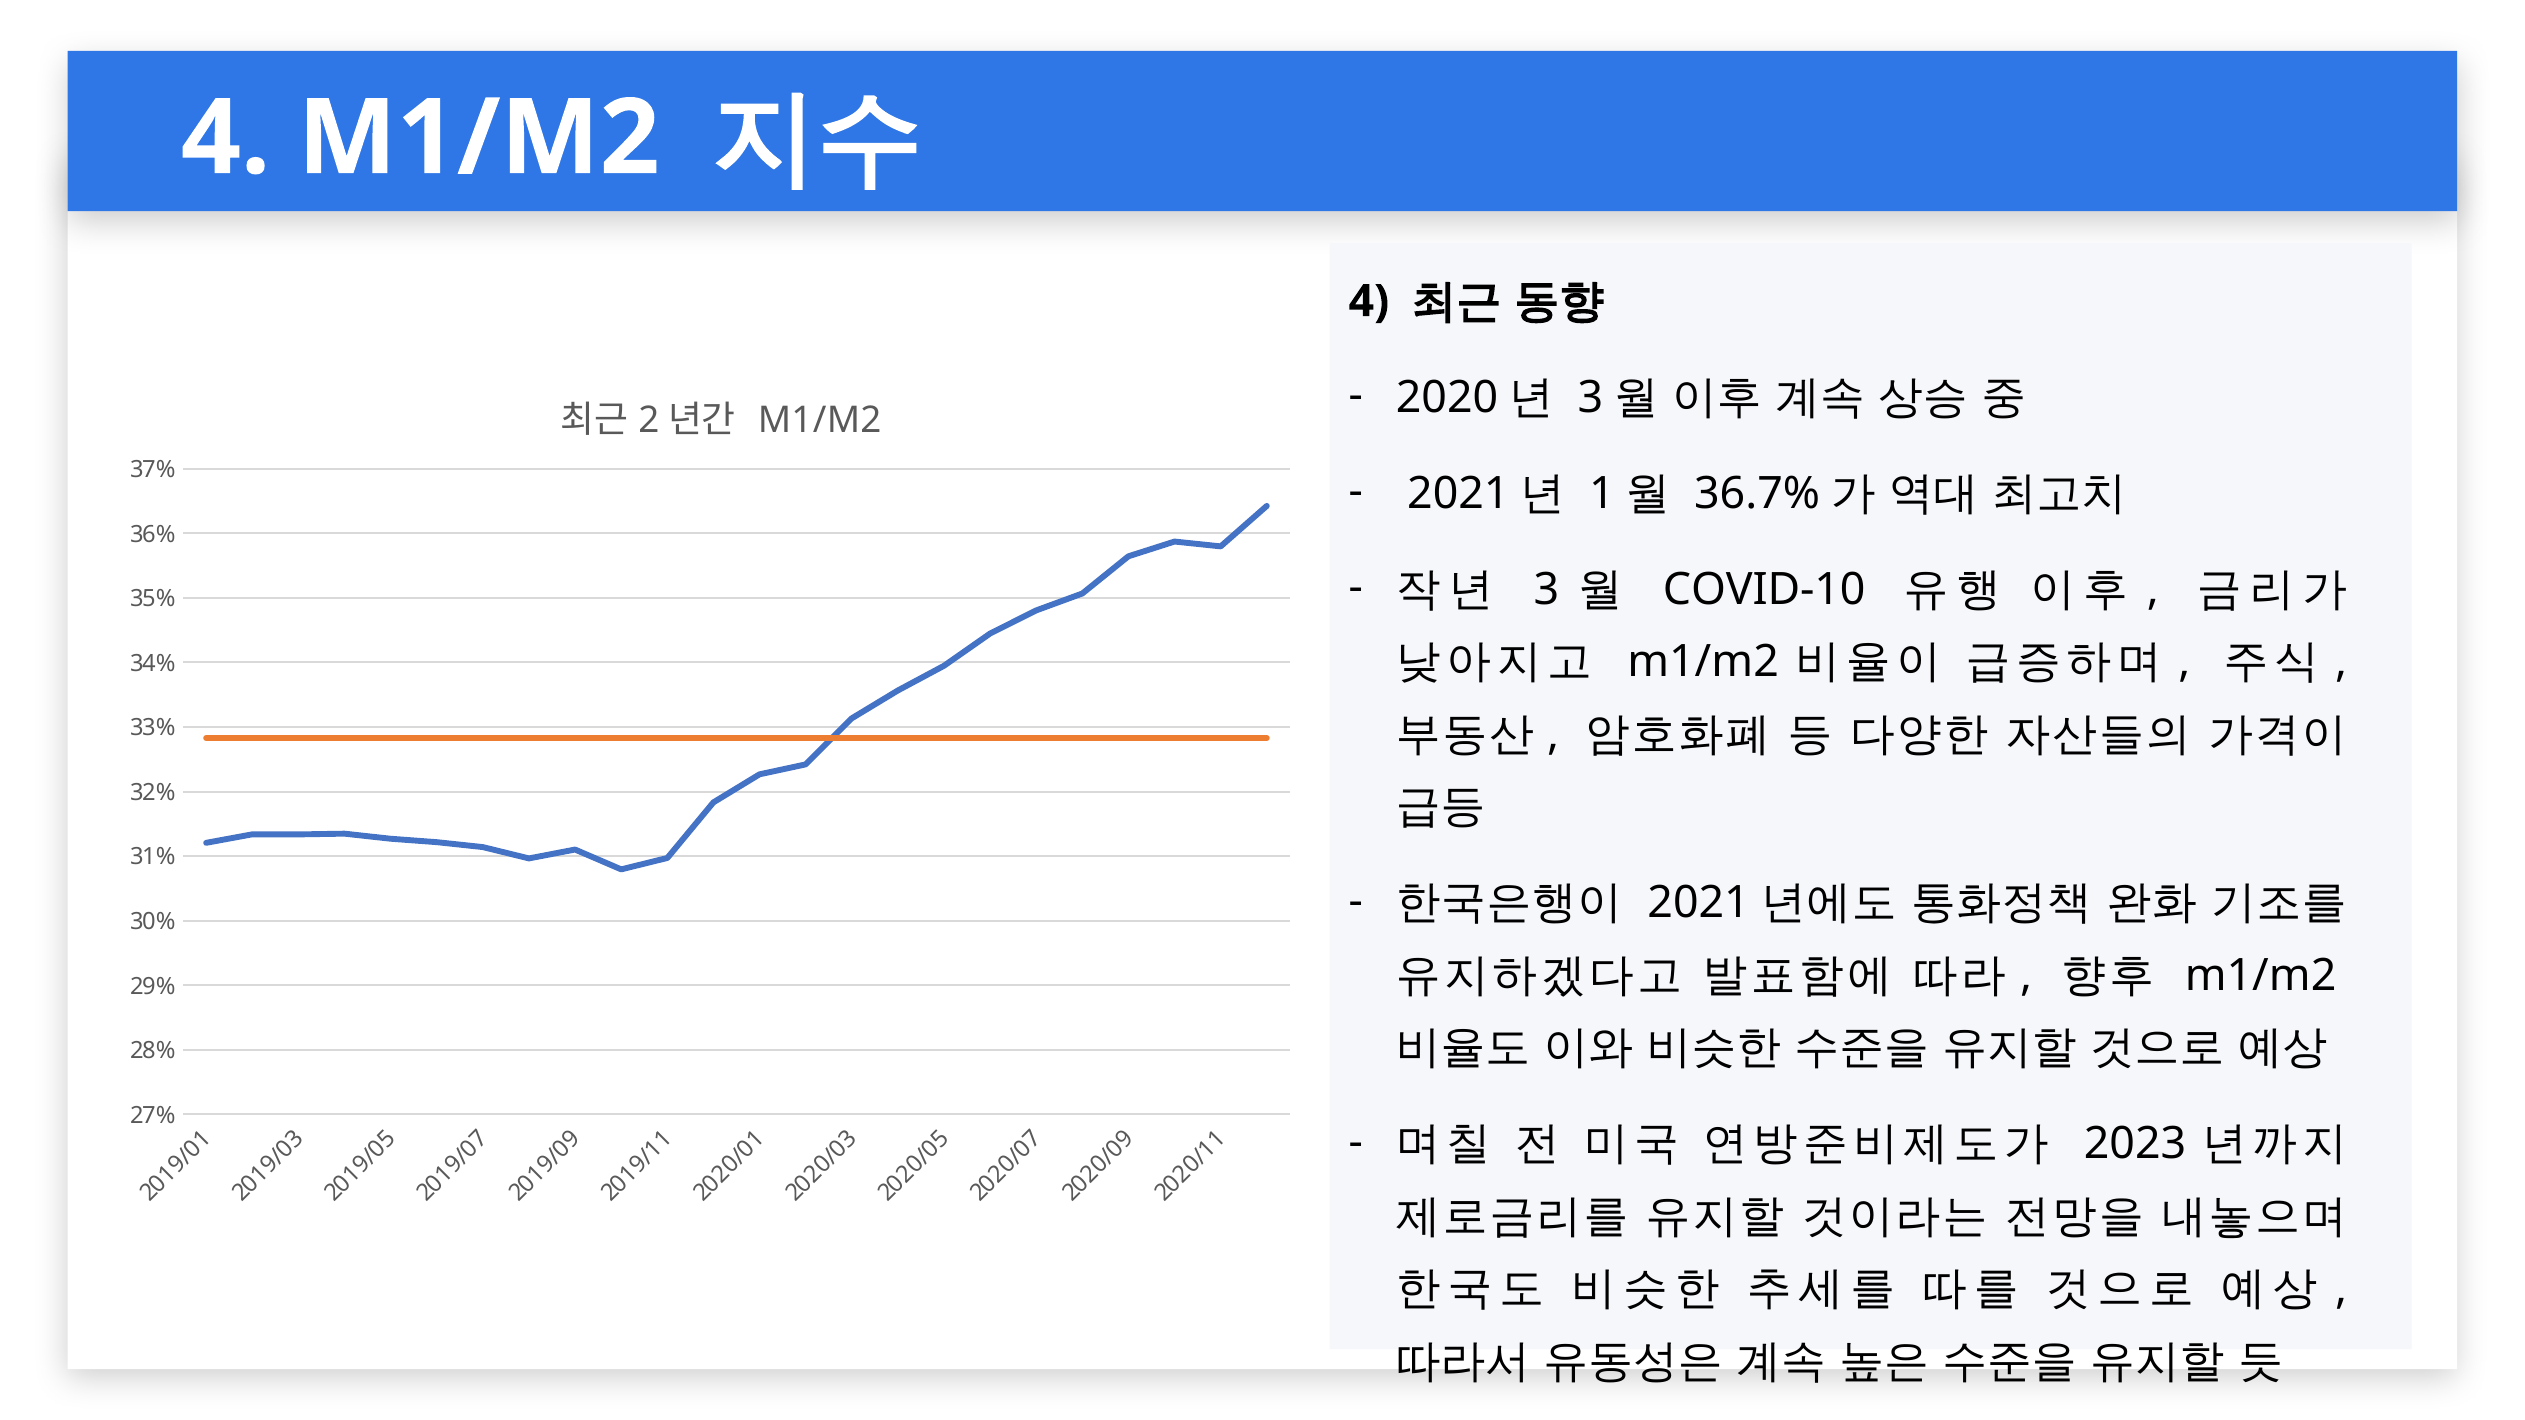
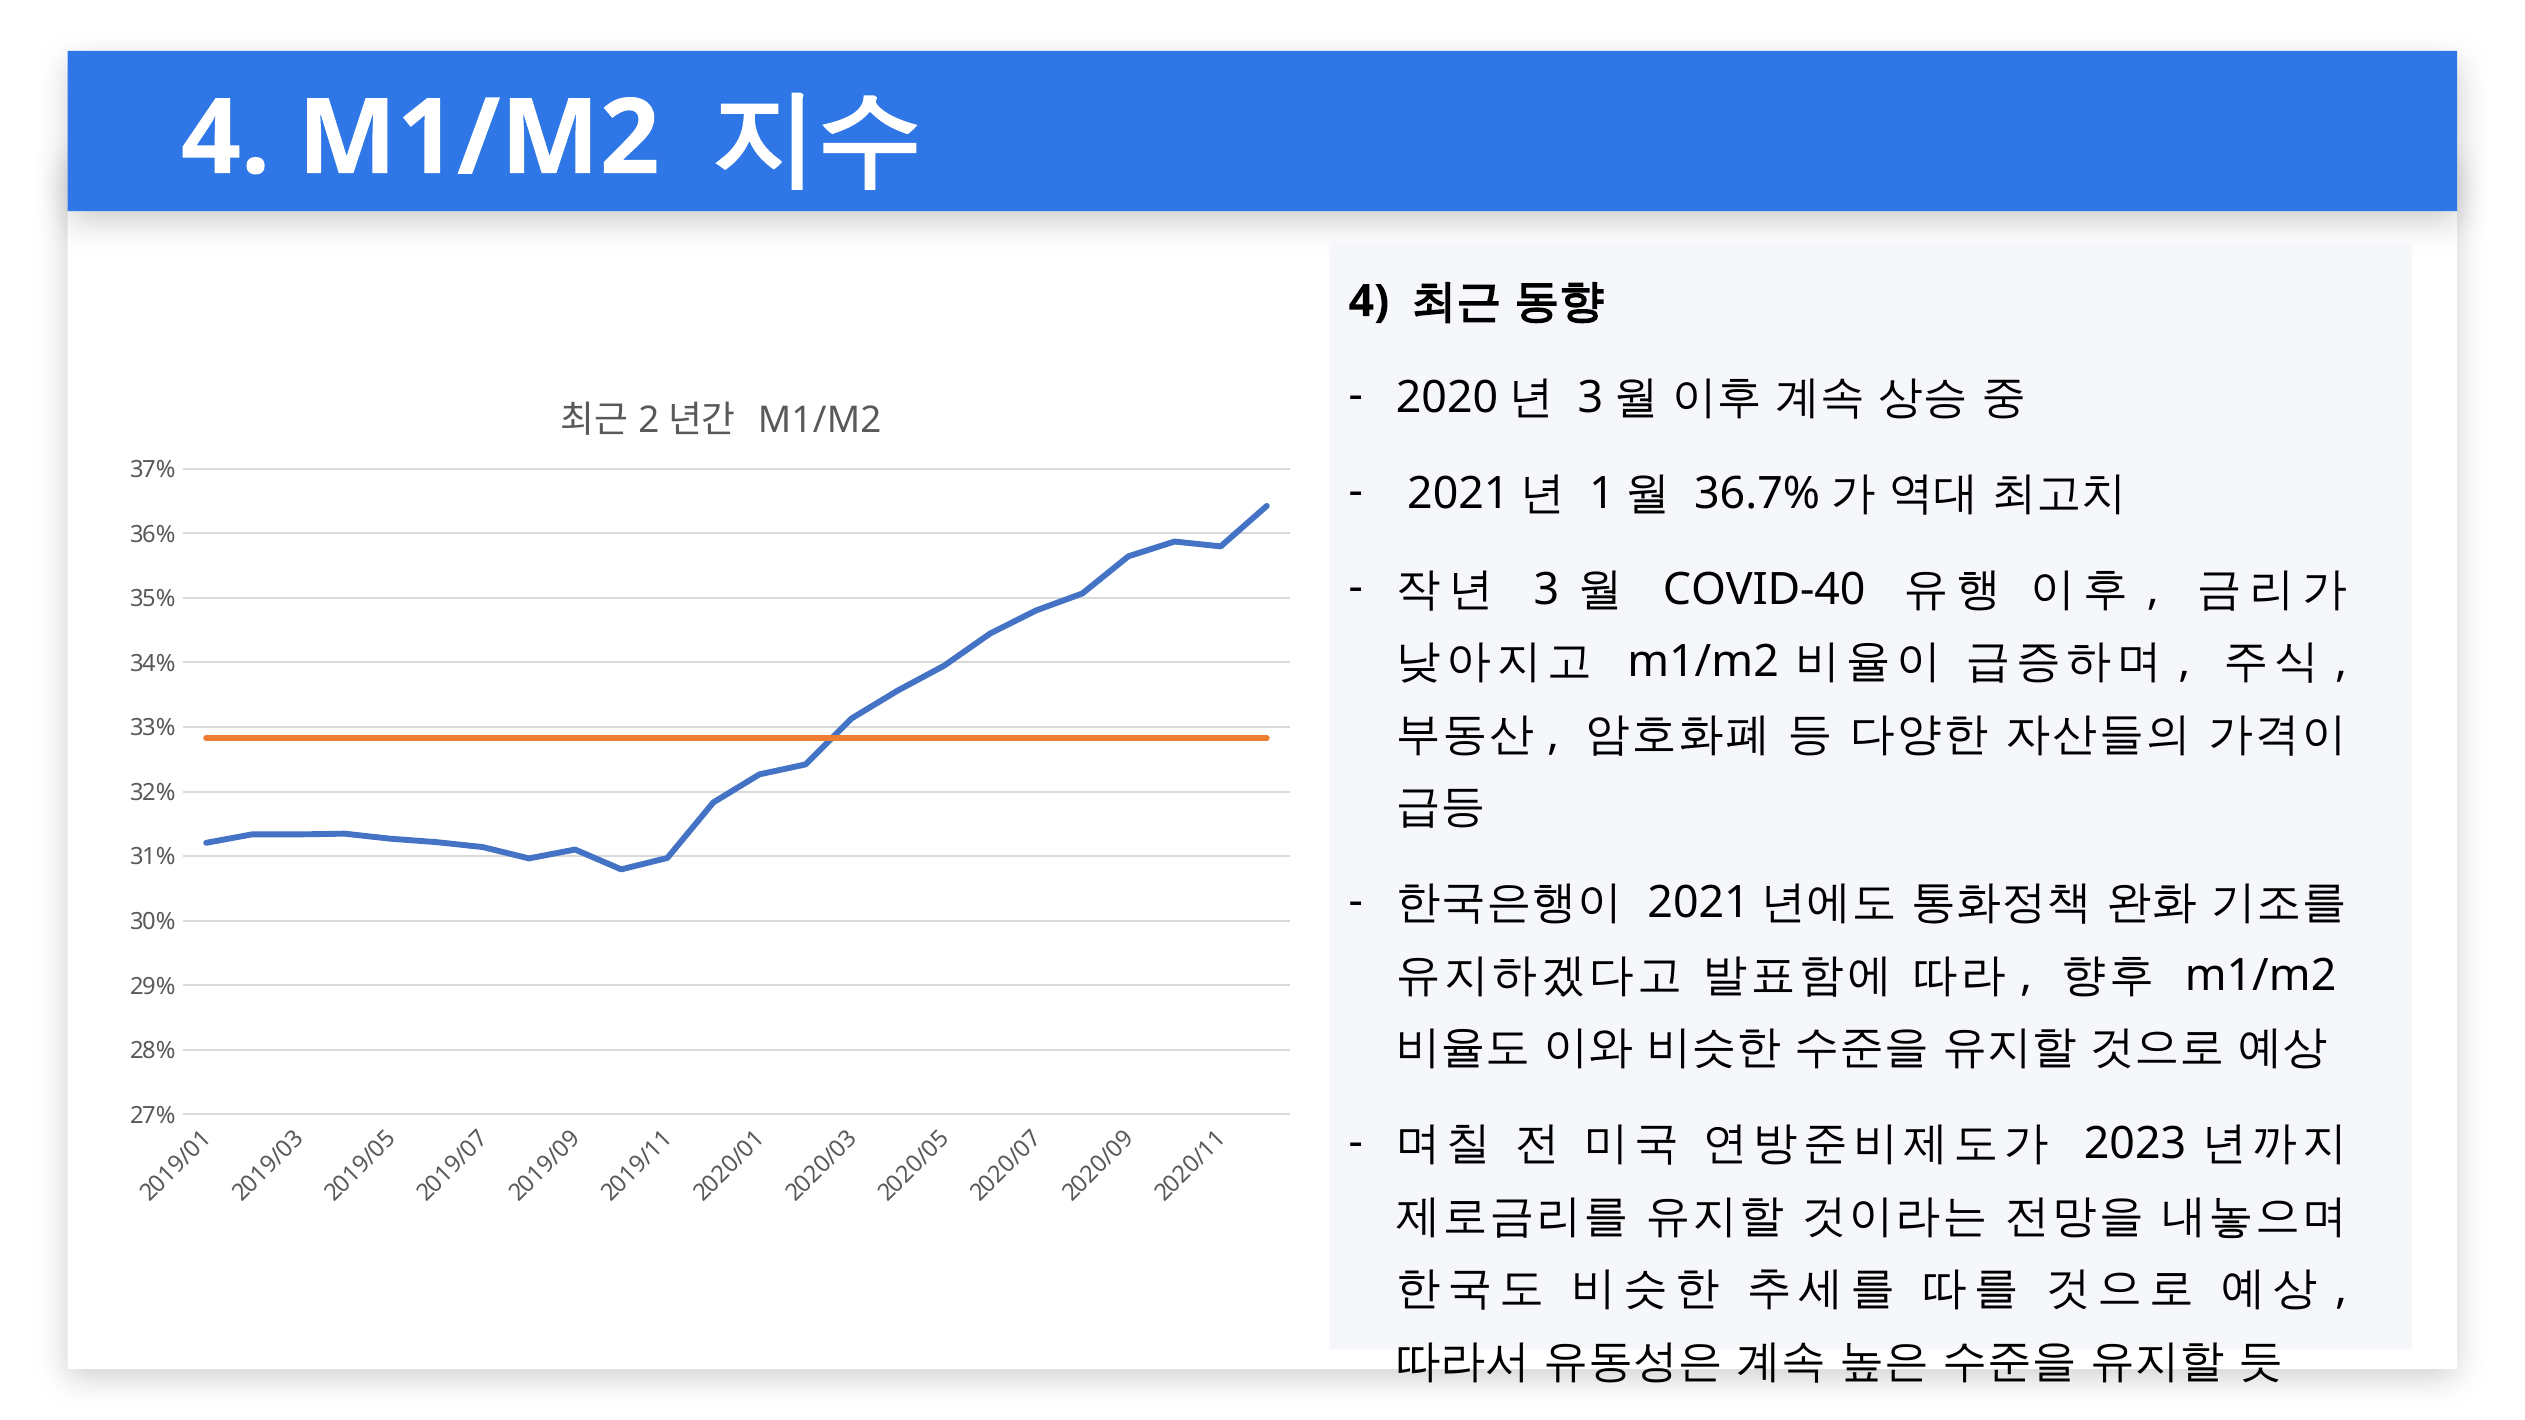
COVID-10: COVID-10 -> COVID-40 (1764, 590)
